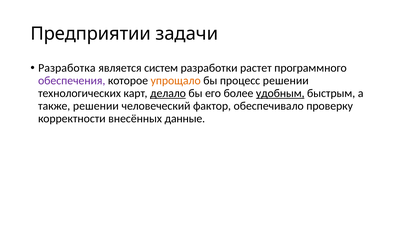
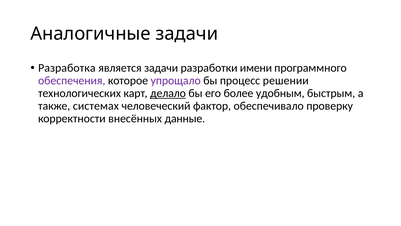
Предприятии: Предприятии -> Аналогичные (91, 34)
является систем: систем -> задачи (161, 68)
растет: растет -> имени (256, 68)
упрощало colour: orange -> purple (176, 80)
удобным underline: present -> none (280, 93)
также решении: решении -> системах (96, 106)
